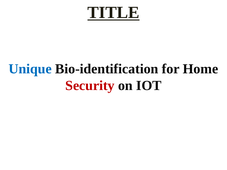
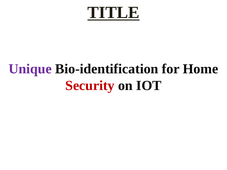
Unique colour: blue -> purple (30, 69)
